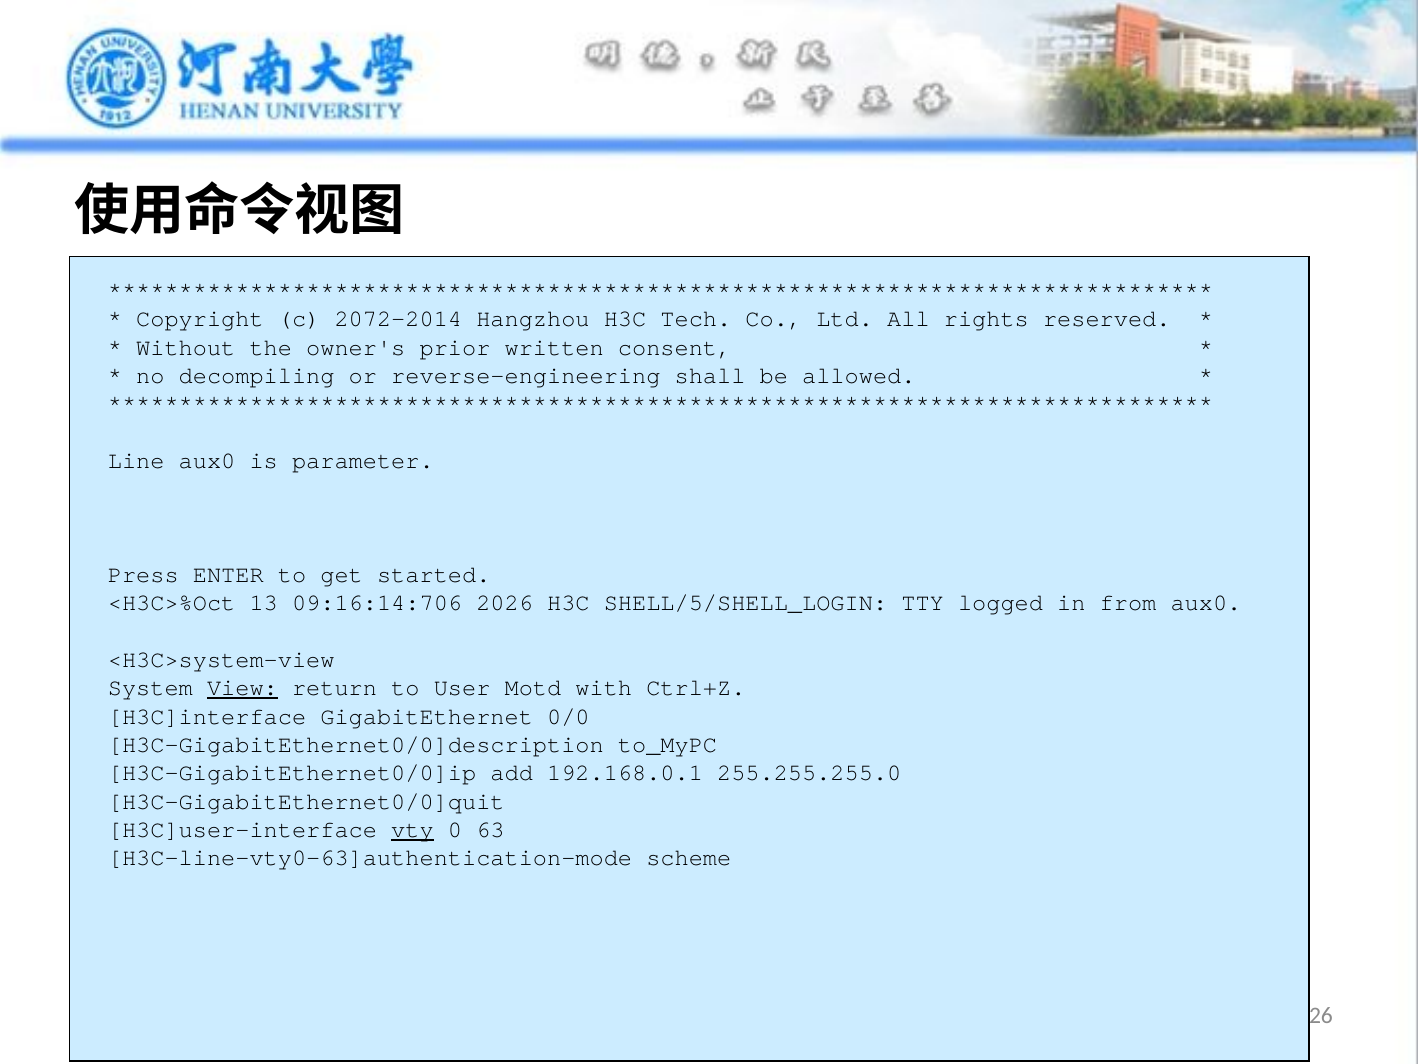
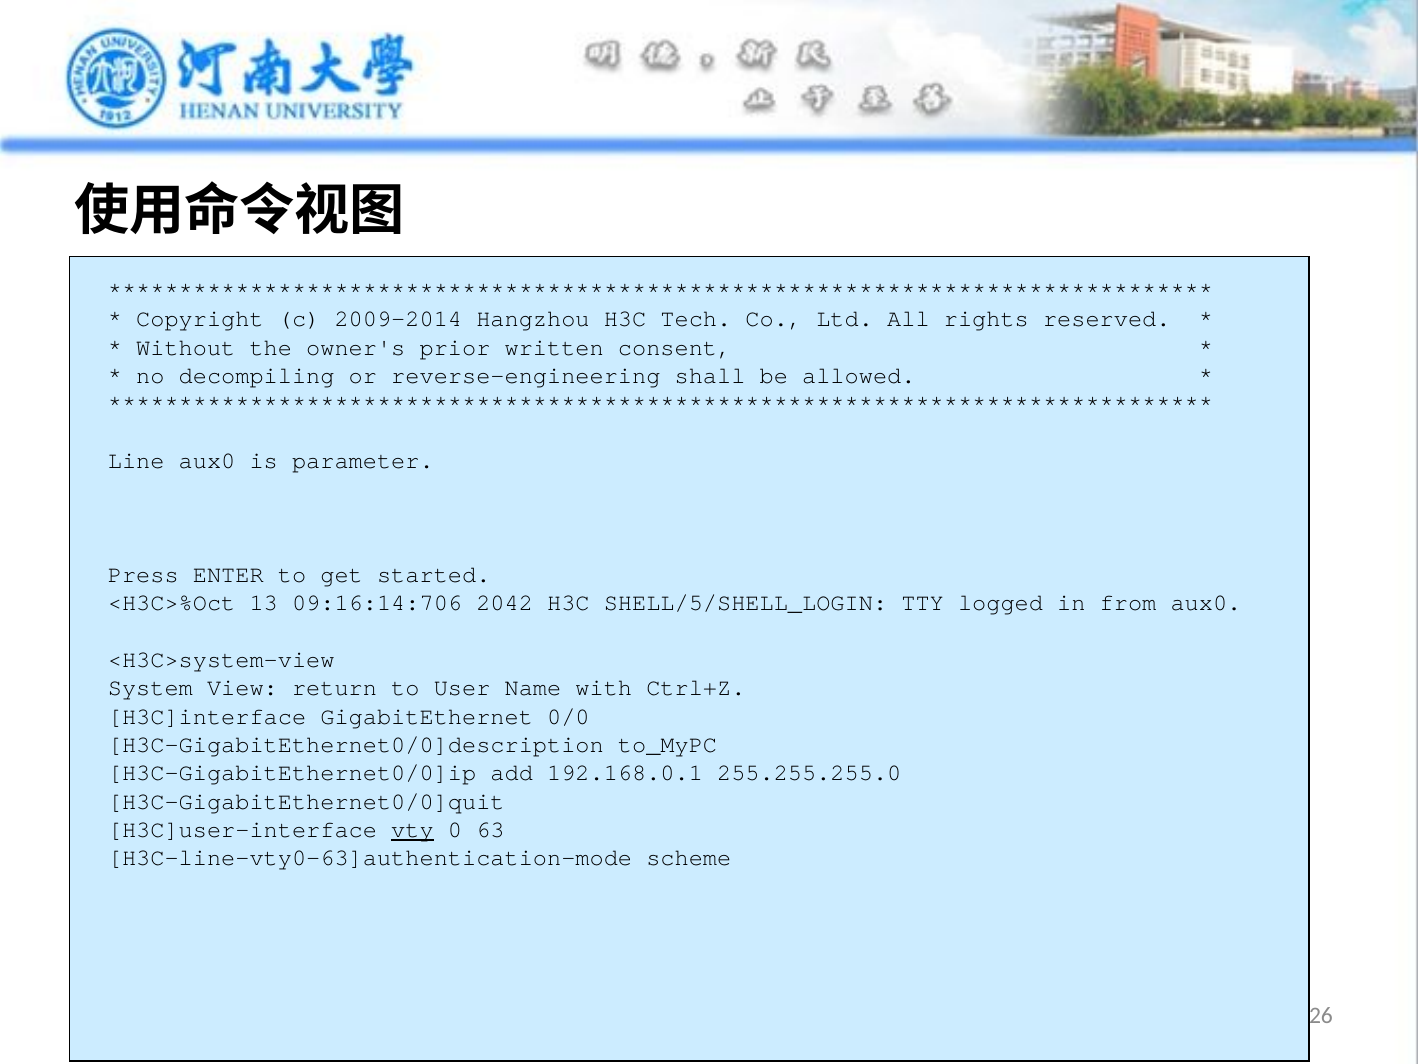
2072-2014: 2072-2014 -> 2009-2014 (398, 319)
2026: 2026 -> 2042 (505, 603)
View underline: present -> none (242, 688)
Motd: Motd -> Name (533, 688)
